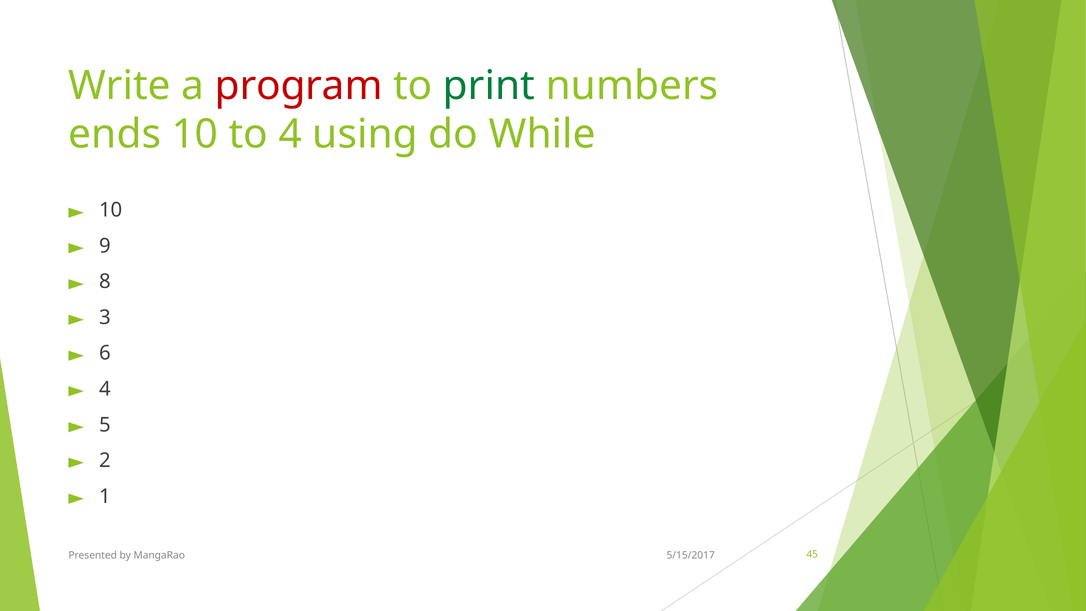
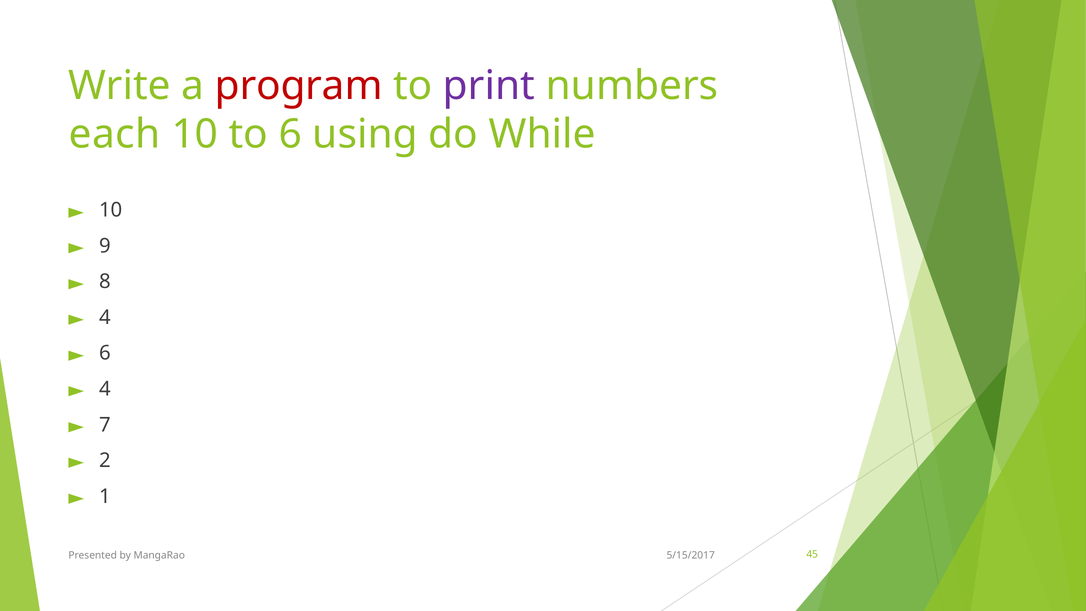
print colour: green -> purple (489, 86)
ends: ends -> each (115, 135)
to 4: 4 -> 6 (290, 135)
3: 3 -> 4 (105, 317)
5: 5 -> 7 (105, 425)
